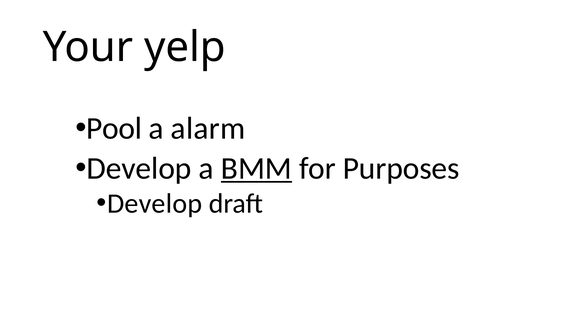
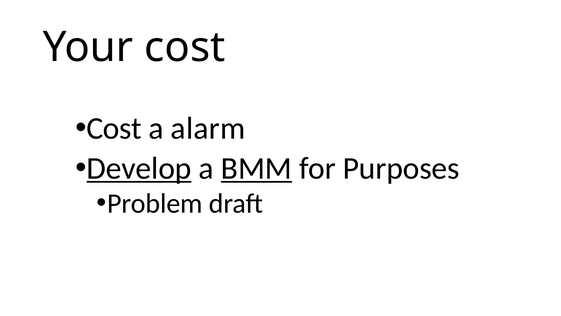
Your yelp: yelp -> cost (185, 47)
Pool: Pool -> Cost (114, 128)
Develop underline: none -> present (139, 168)
Develop: Develop -> Problem (155, 203)
